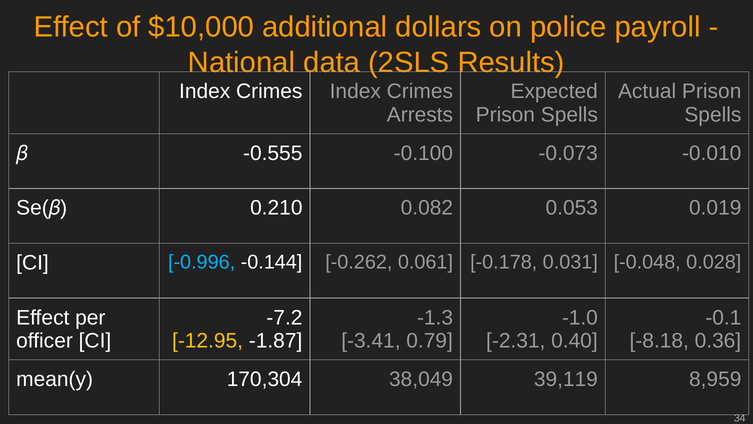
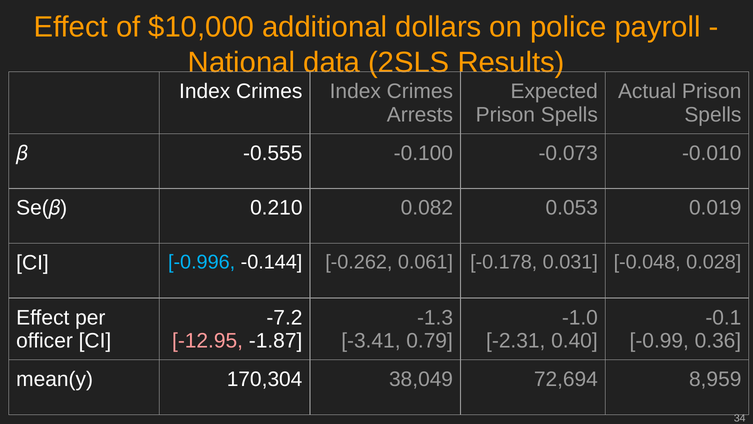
-12.95 colour: yellow -> pink (208, 341)
-8.18: -8.18 -> -0.99 (659, 341)
39,119: 39,119 -> 72,694 (566, 379)
